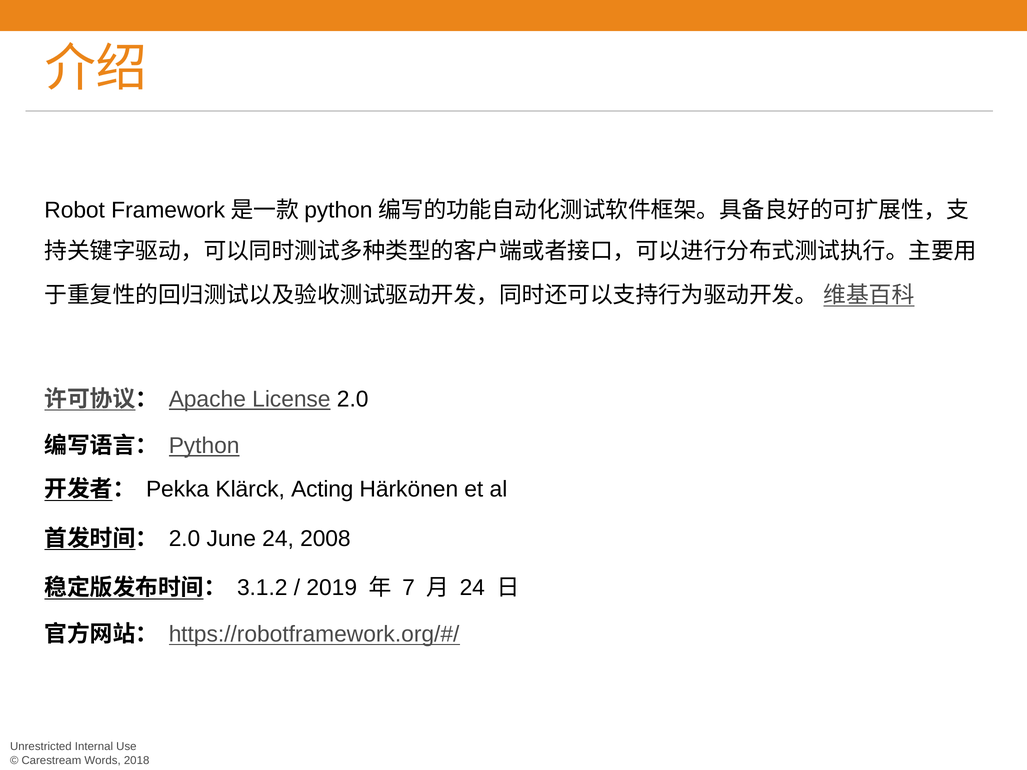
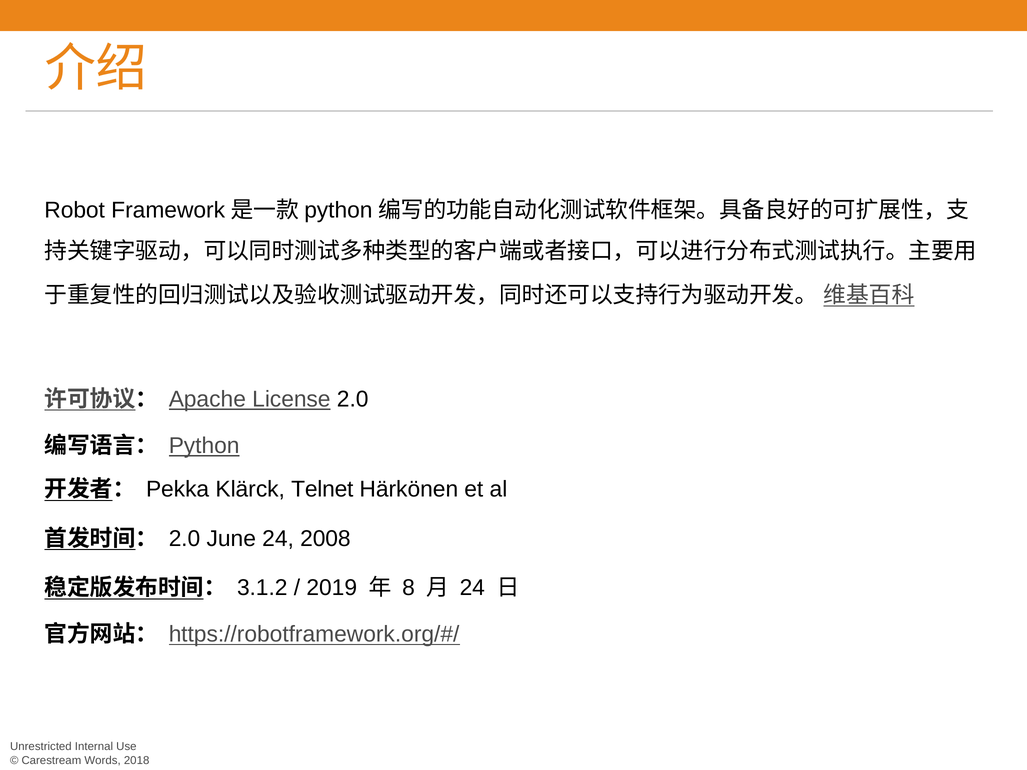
Acting: Acting -> Telnet (322, 490)
7: 7 -> 8 (409, 588)
